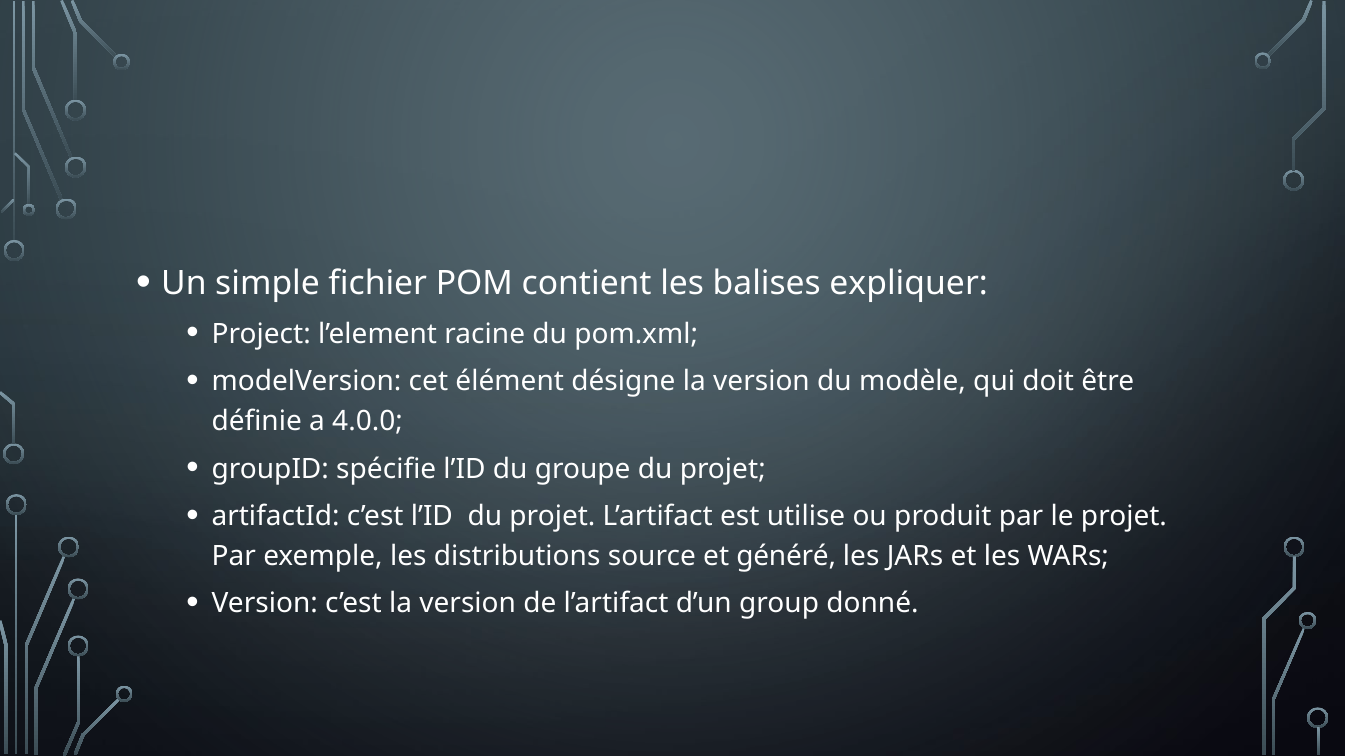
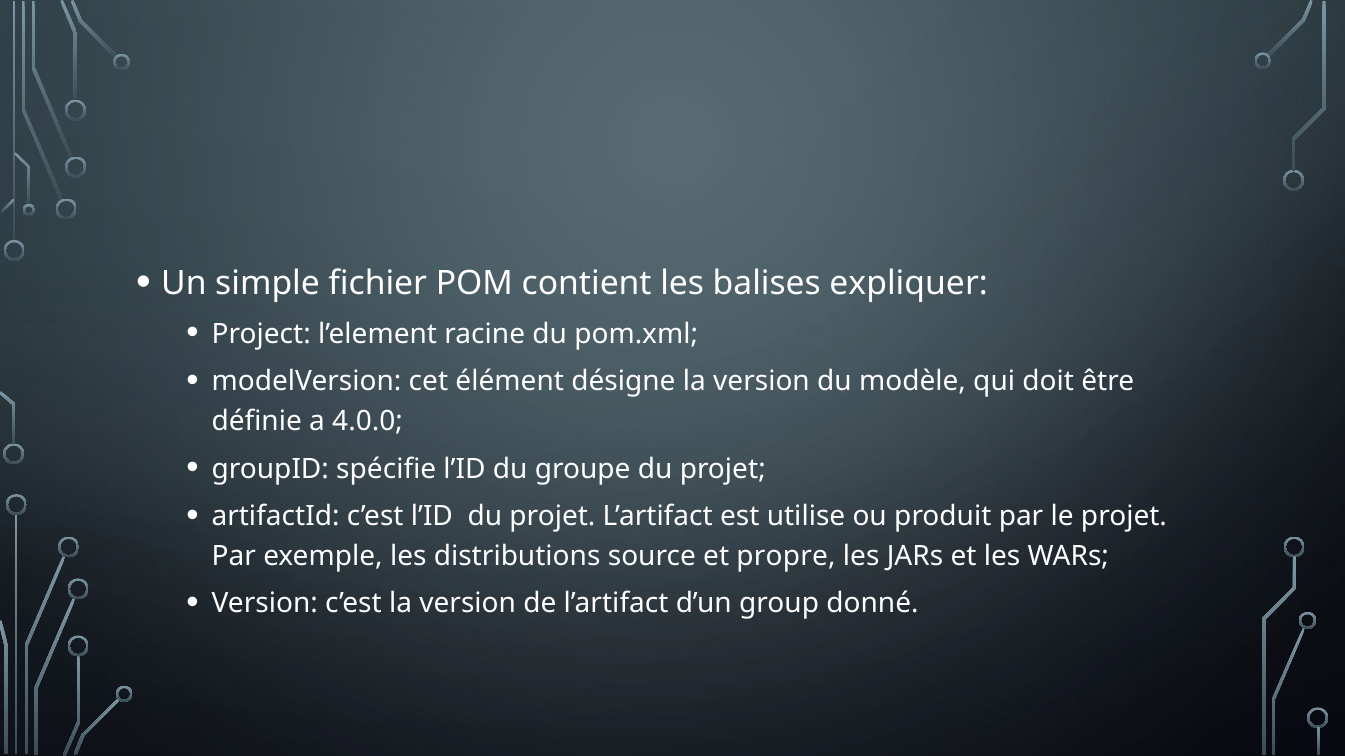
généré: généré -> propre (786, 557)
